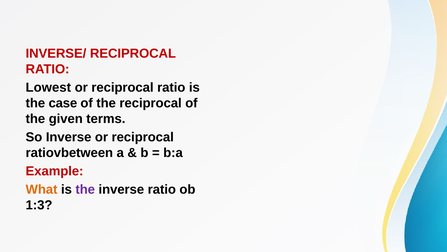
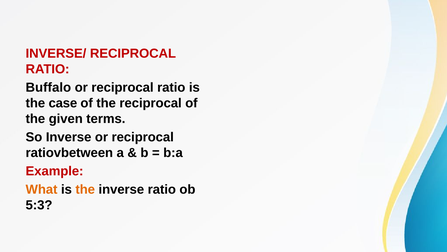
Lowest: Lowest -> Buffalo (48, 87)
the colour: purple -> orange (85, 189)
1:3: 1:3 -> 5:3 (39, 205)
